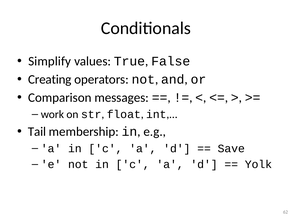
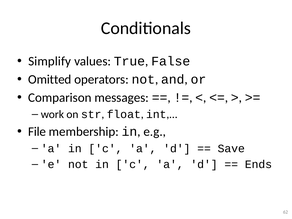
Creating: Creating -> Omitted (50, 79)
Tail: Tail -> File (37, 132)
Yolk: Yolk -> Ends (259, 164)
